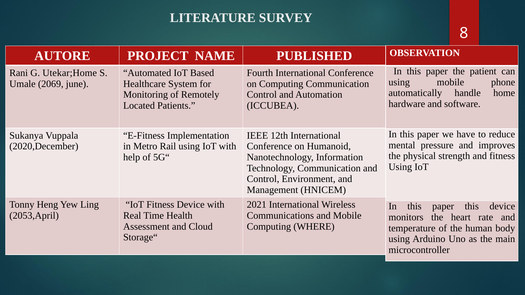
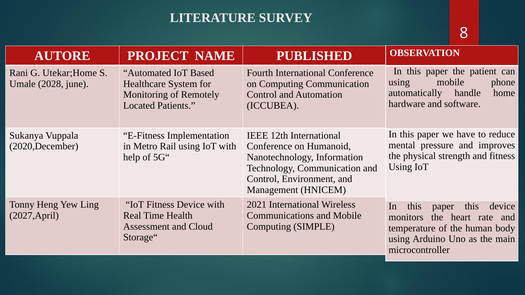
2069: 2069 -> 2028 (51, 84)
2053,April: 2053,April -> 2027,April (34, 216)
WHERE: WHERE -> SIMPLE (314, 227)
